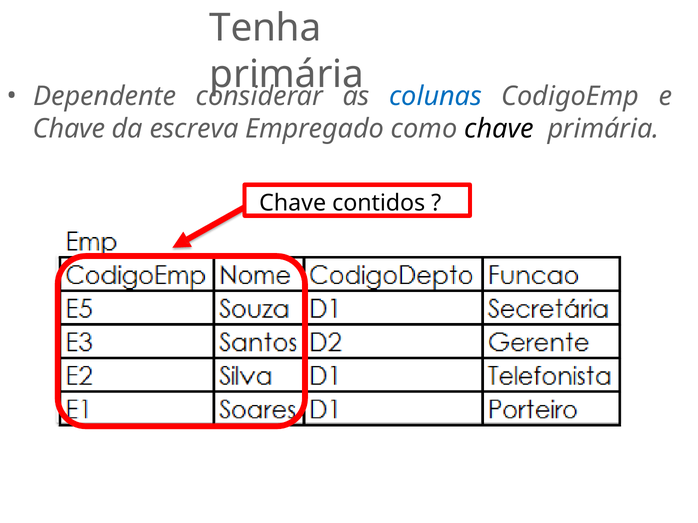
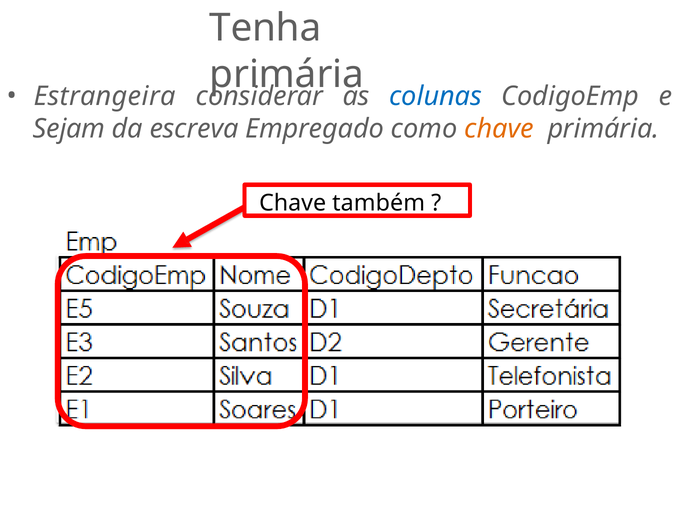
Dependente: Dependente -> Estrangeira (105, 96)
Chave: Chave -> Sejam (69, 129)
chave colour: black -> orange (499, 129)
contidos: contidos -> também (379, 203)
